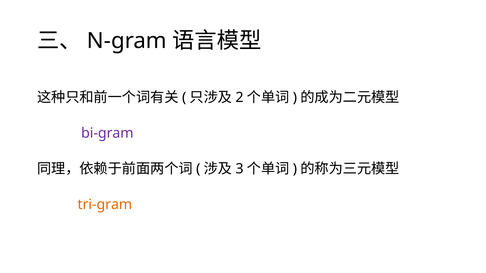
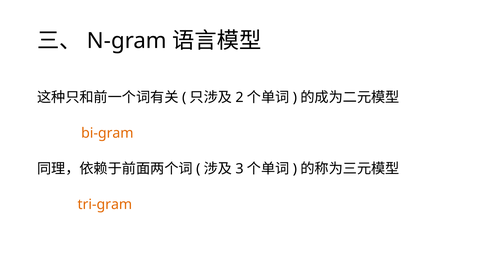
bi-gram colour: purple -> orange (107, 133)
